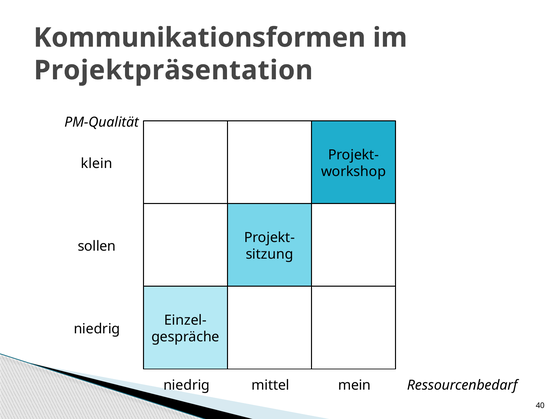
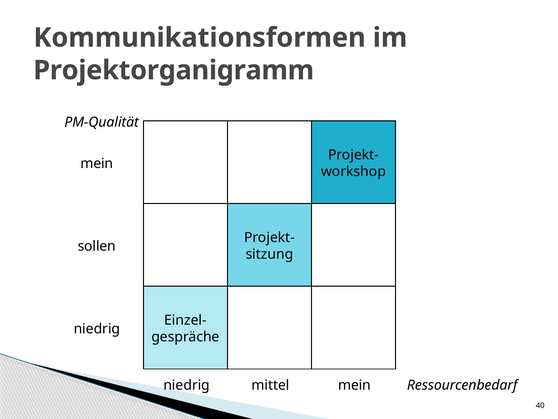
Projektpräsentation: Projektpräsentation -> Projektorganigramm (174, 70)
klein: klein -> mein (97, 163)
